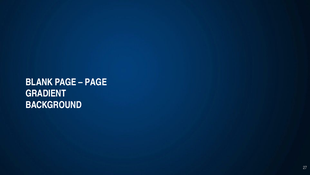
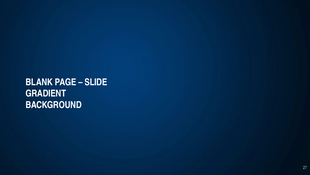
PAGE: PAGE -> SLIDE (96, 82)
